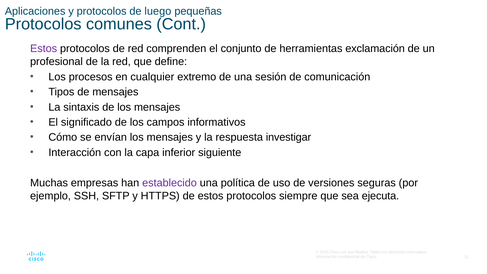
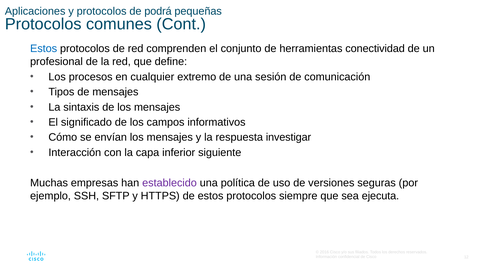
luego: luego -> podrá (158, 11)
Estos colour: purple -> blue (44, 49)
exclamación: exclamación -> conectividad (375, 49)
